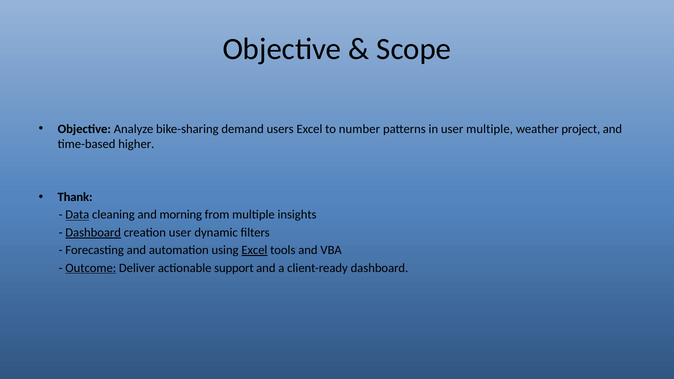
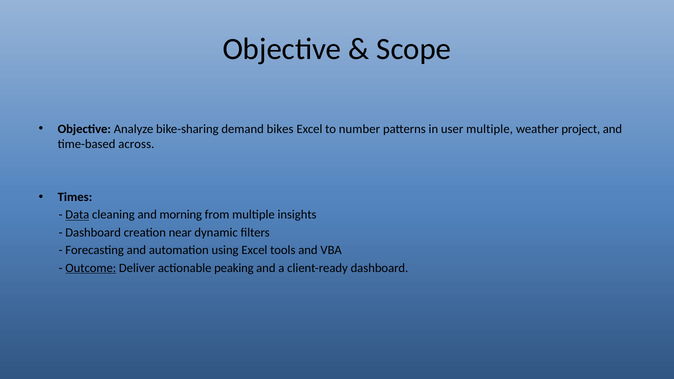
users: users -> bikes (280, 129)
higher: higher -> across (136, 144)
Thank: Thank -> Times (75, 197)
Dashboard underline: present -> none (93, 233)
creation user: user -> near (180, 233)
Excel underline: present -> none (254, 250)
support: support -> peaking (234, 268)
